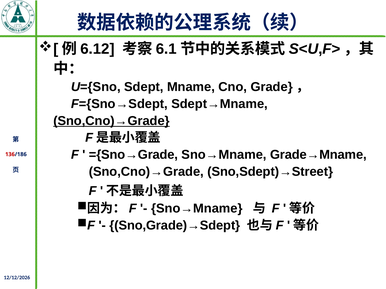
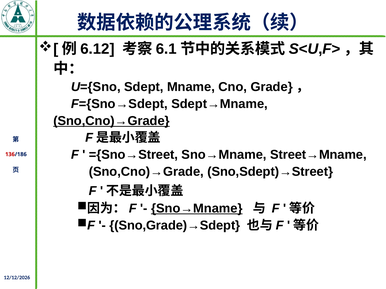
={Sno→Grade: ={Sno→Grade -> ={Sno→Street (133, 155)
Grade→Mname: Grade→Mname -> Street→Mname (318, 155)
Sno→Mname underline: none -> present (197, 209)
